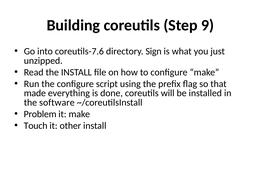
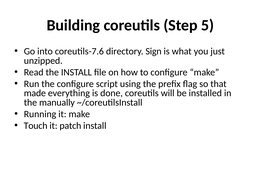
9: 9 -> 5 (208, 25)
software: software -> manually (57, 102)
Problem: Problem -> Running (40, 114)
other: other -> patch (70, 126)
